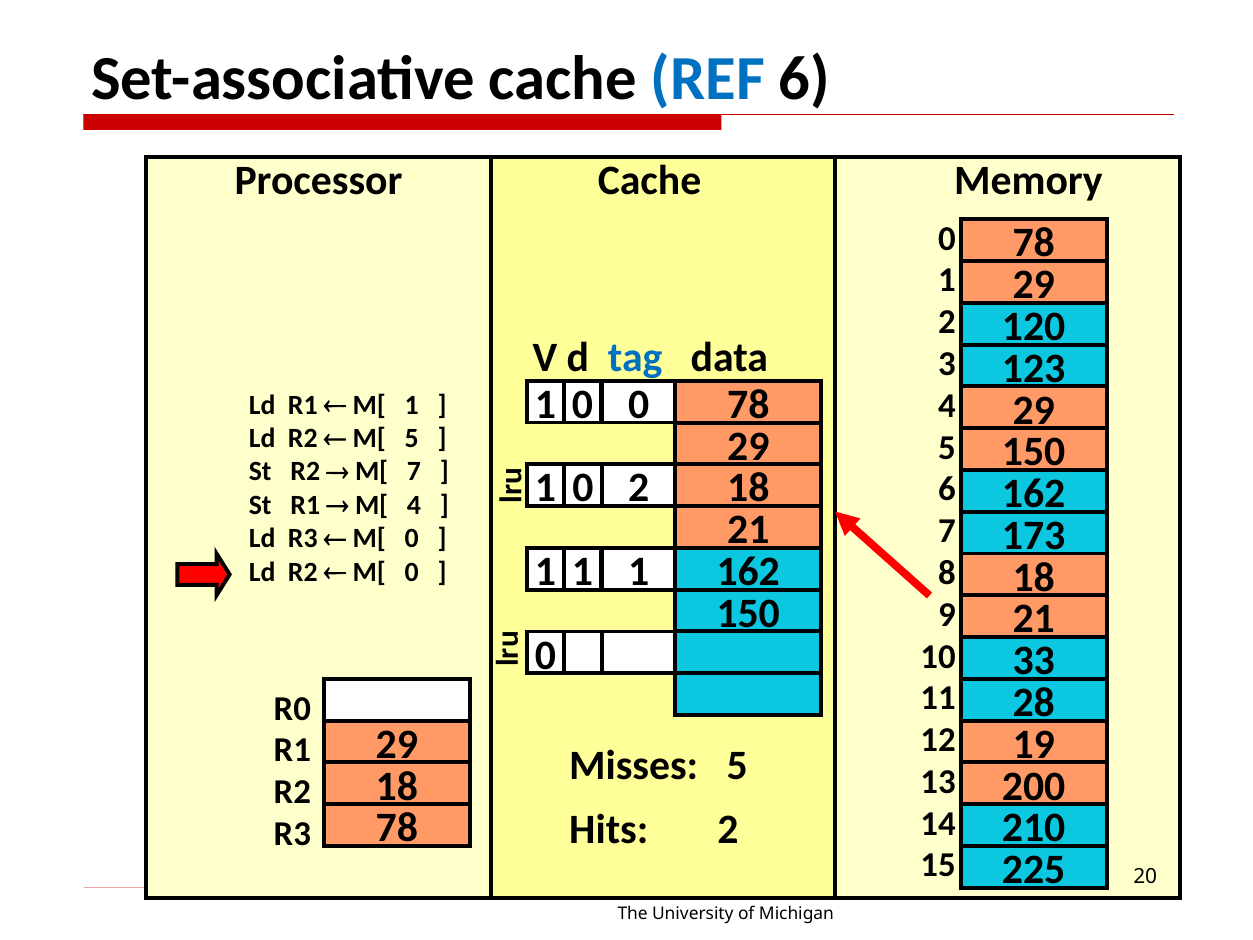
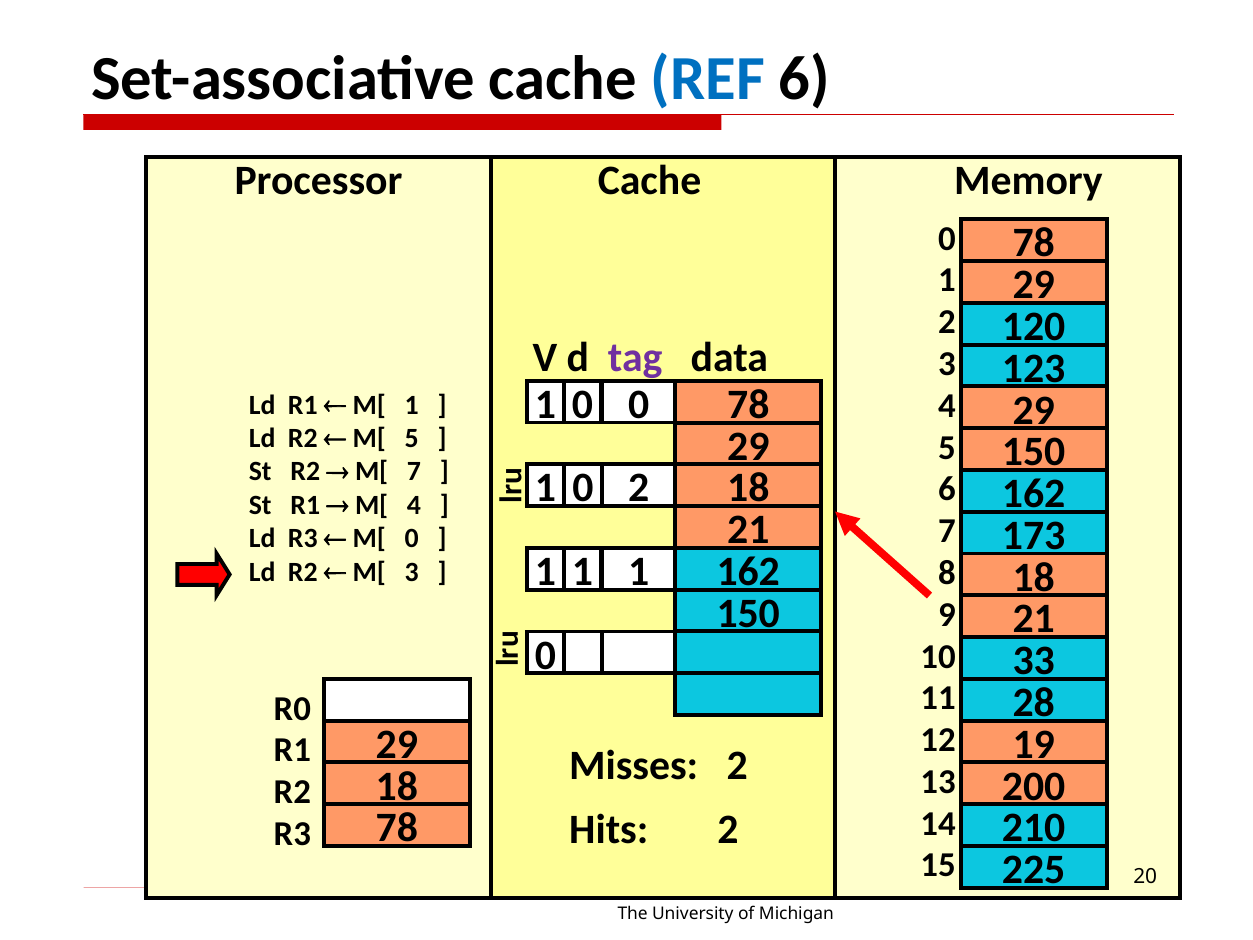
tag colour: blue -> purple (635, 358)
0: 0 -> 3 (412, 572)
Misses 5: 5 -> 2 (737, 765)
